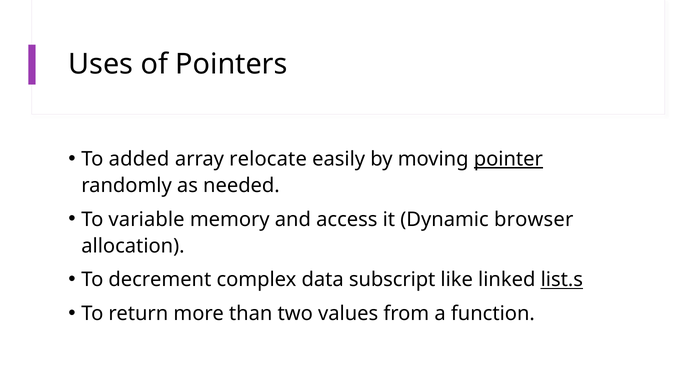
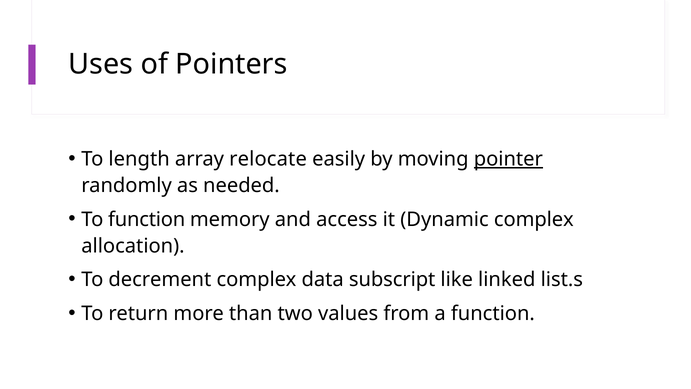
added: added -> length (139, 159)
To variable: variable -> function (147, 219)
Dynamic browser: browser -> complex (534, 219)
list.s underline: present -> none (562, 279)
